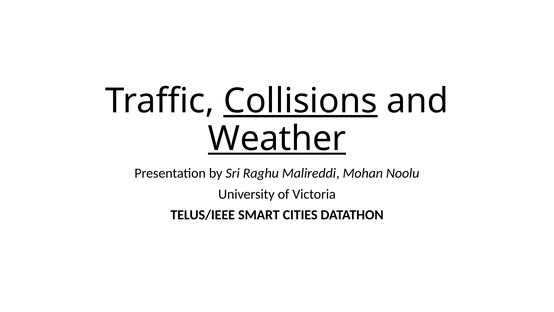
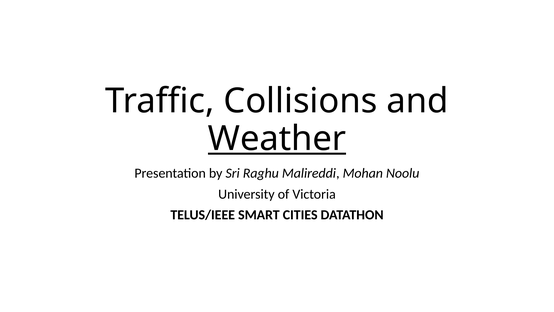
Collisions underline: present -> none (300, 101)
